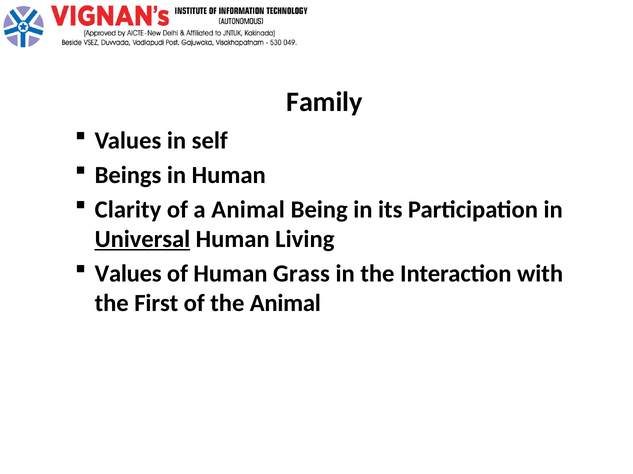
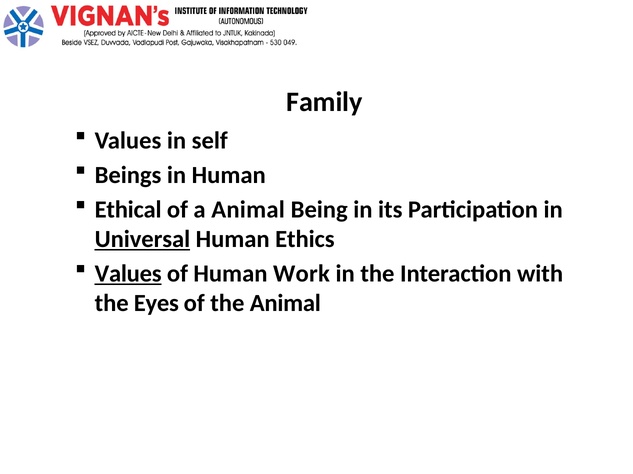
Clarity: Clarity -> Ethical (128, 210)
Living: Living -> Ethics (305, 240)
Values underline: none -> present (128, 274)
Grass: Grass -> Work (301, 274)
First: First -> Eyes (156, 304)
